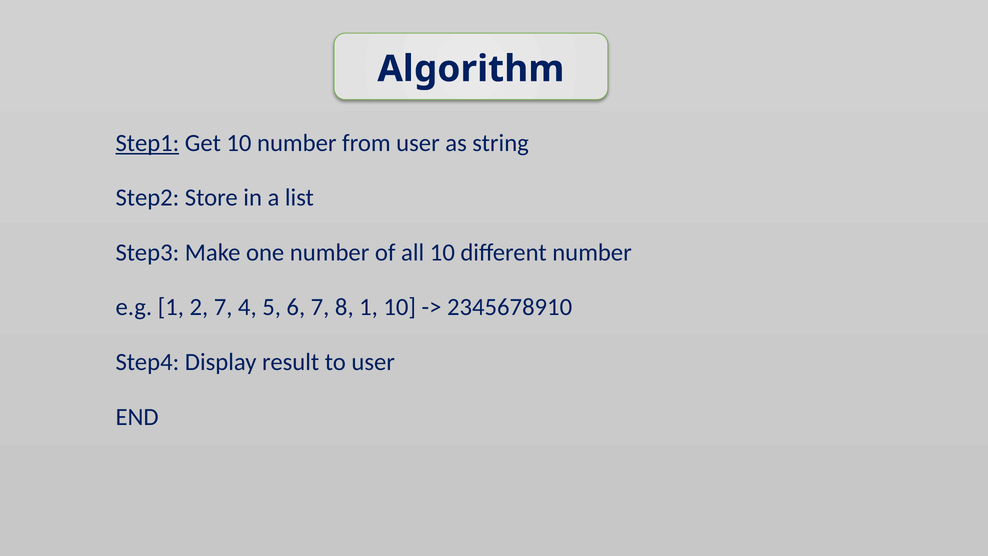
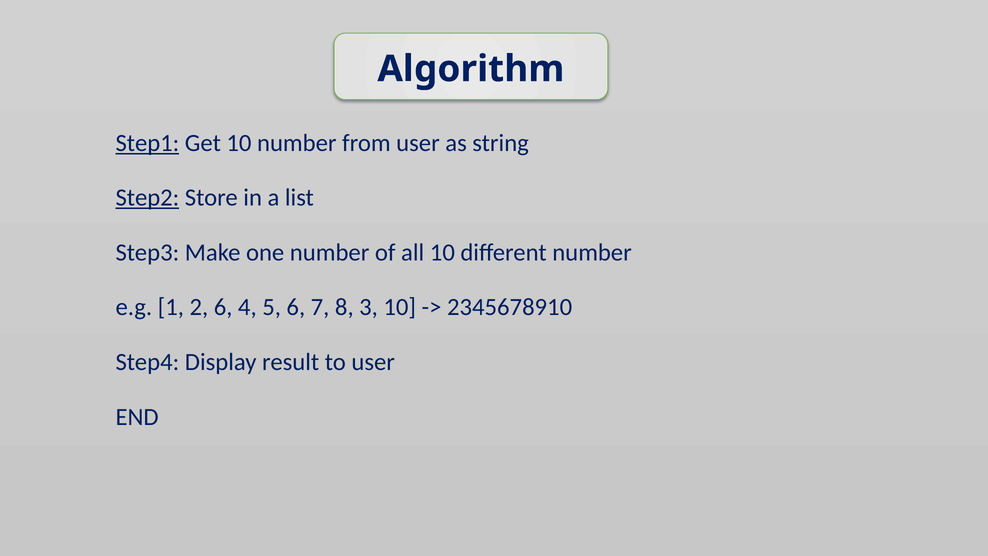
Step2 underline: none -> present (147, 198)
2 7: 7 -> 6 (223, 307)
8 1: 1 -> 3 (369, 307)
